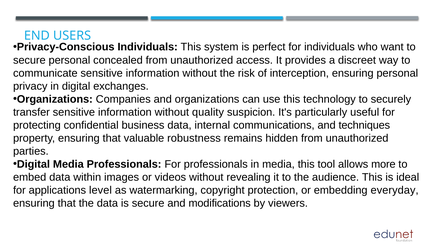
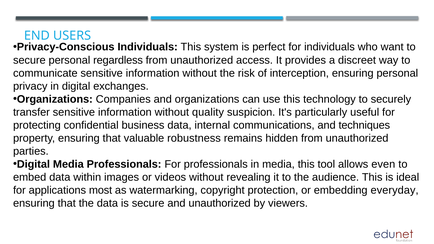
concealed: concealed -> regardless (118, 60)
more: more -> even (383, 164)
level: level -> most (101, 190)
and modifications: modifications -> unauthorized (220, 203)
